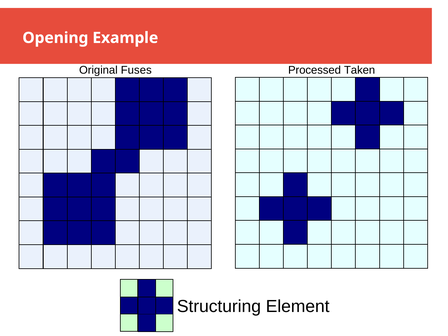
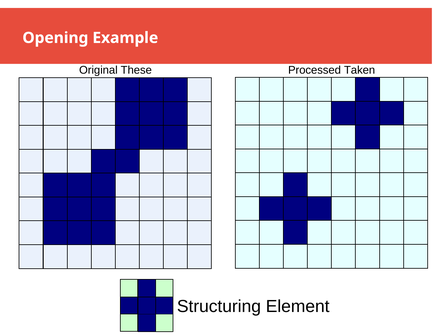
Fuses: Fuses -> These (136, 70)
